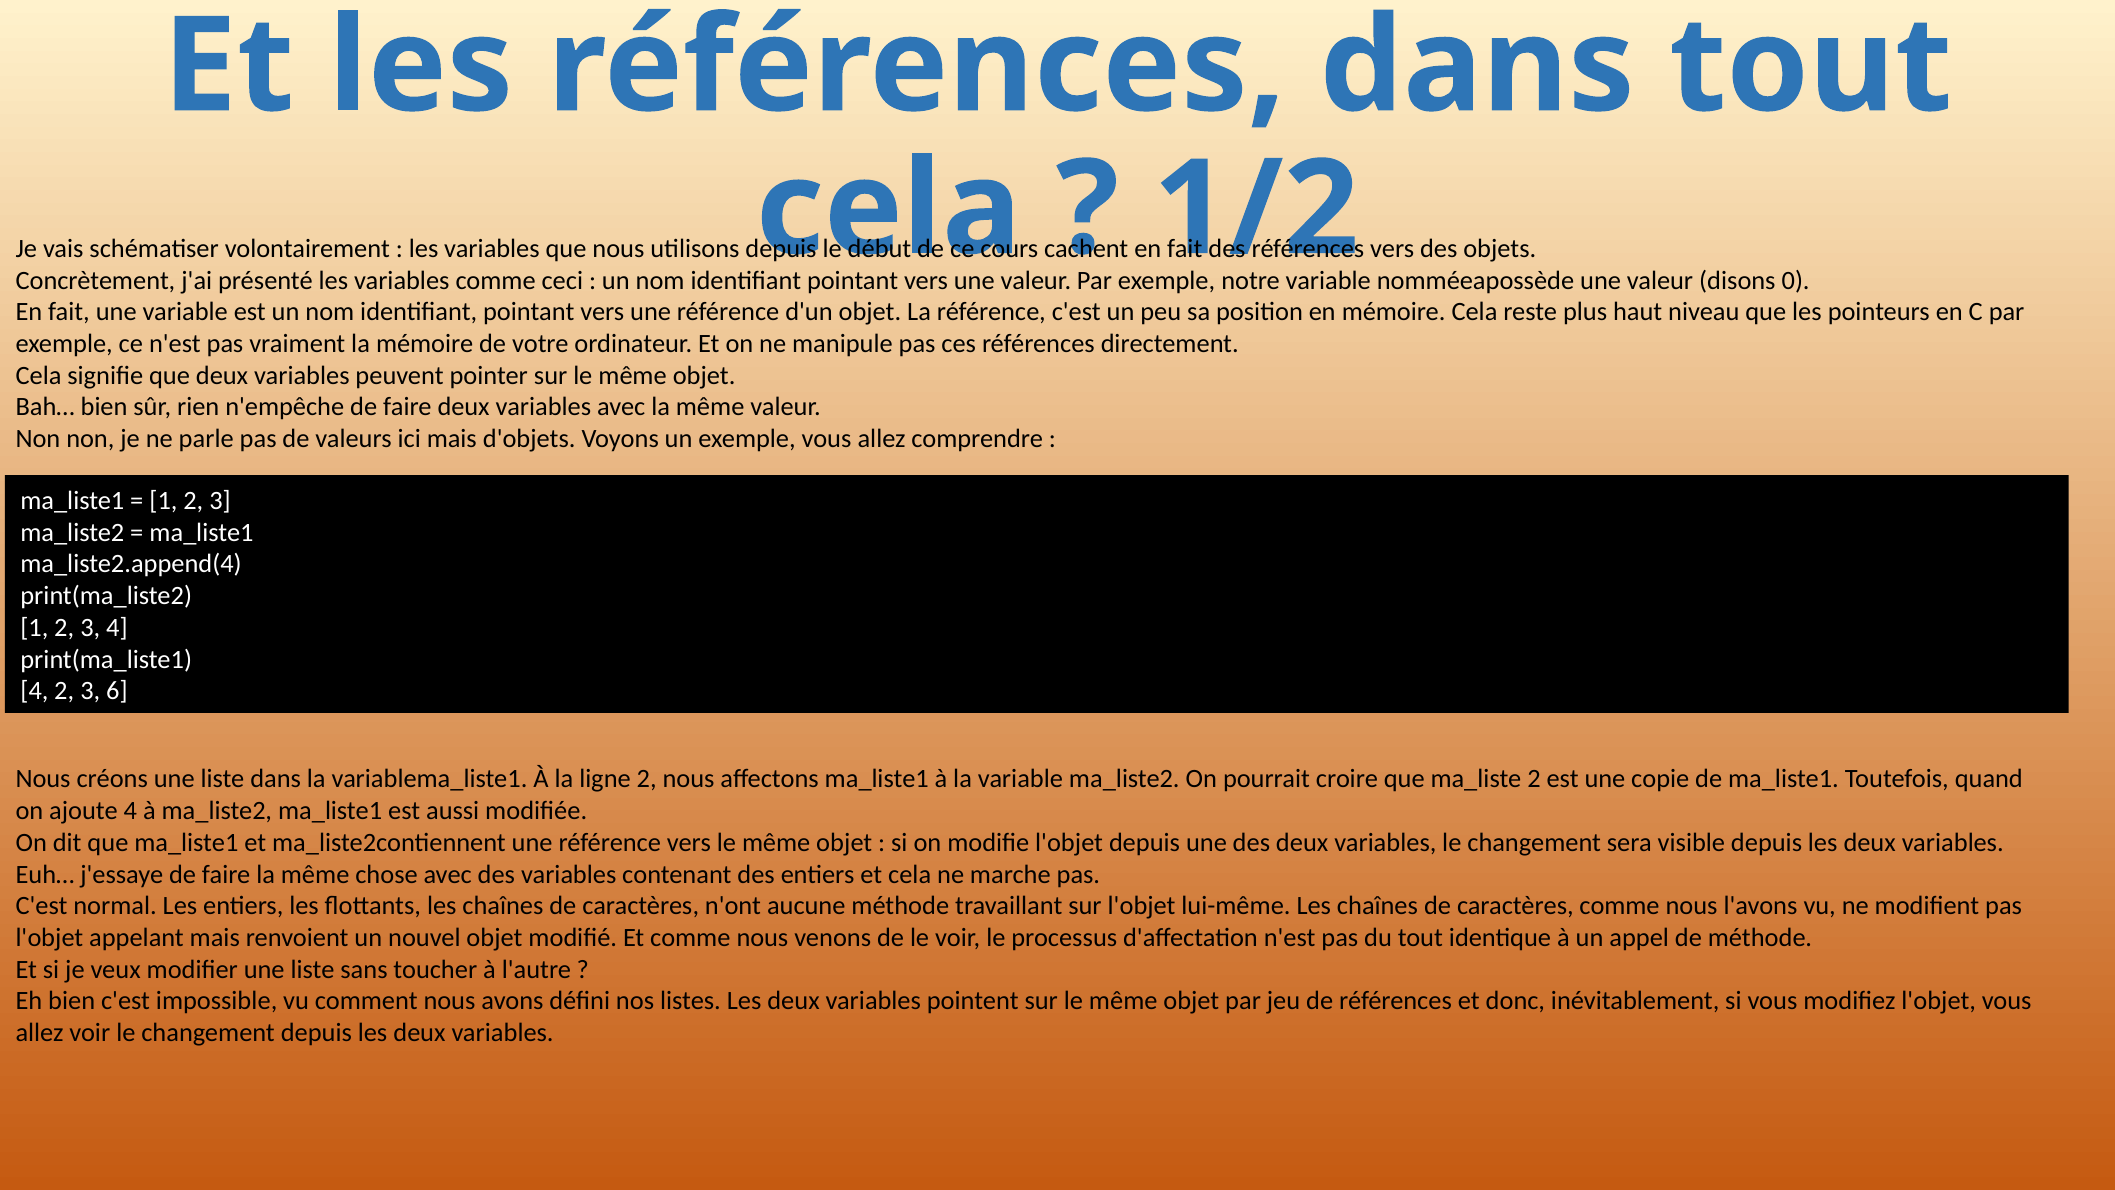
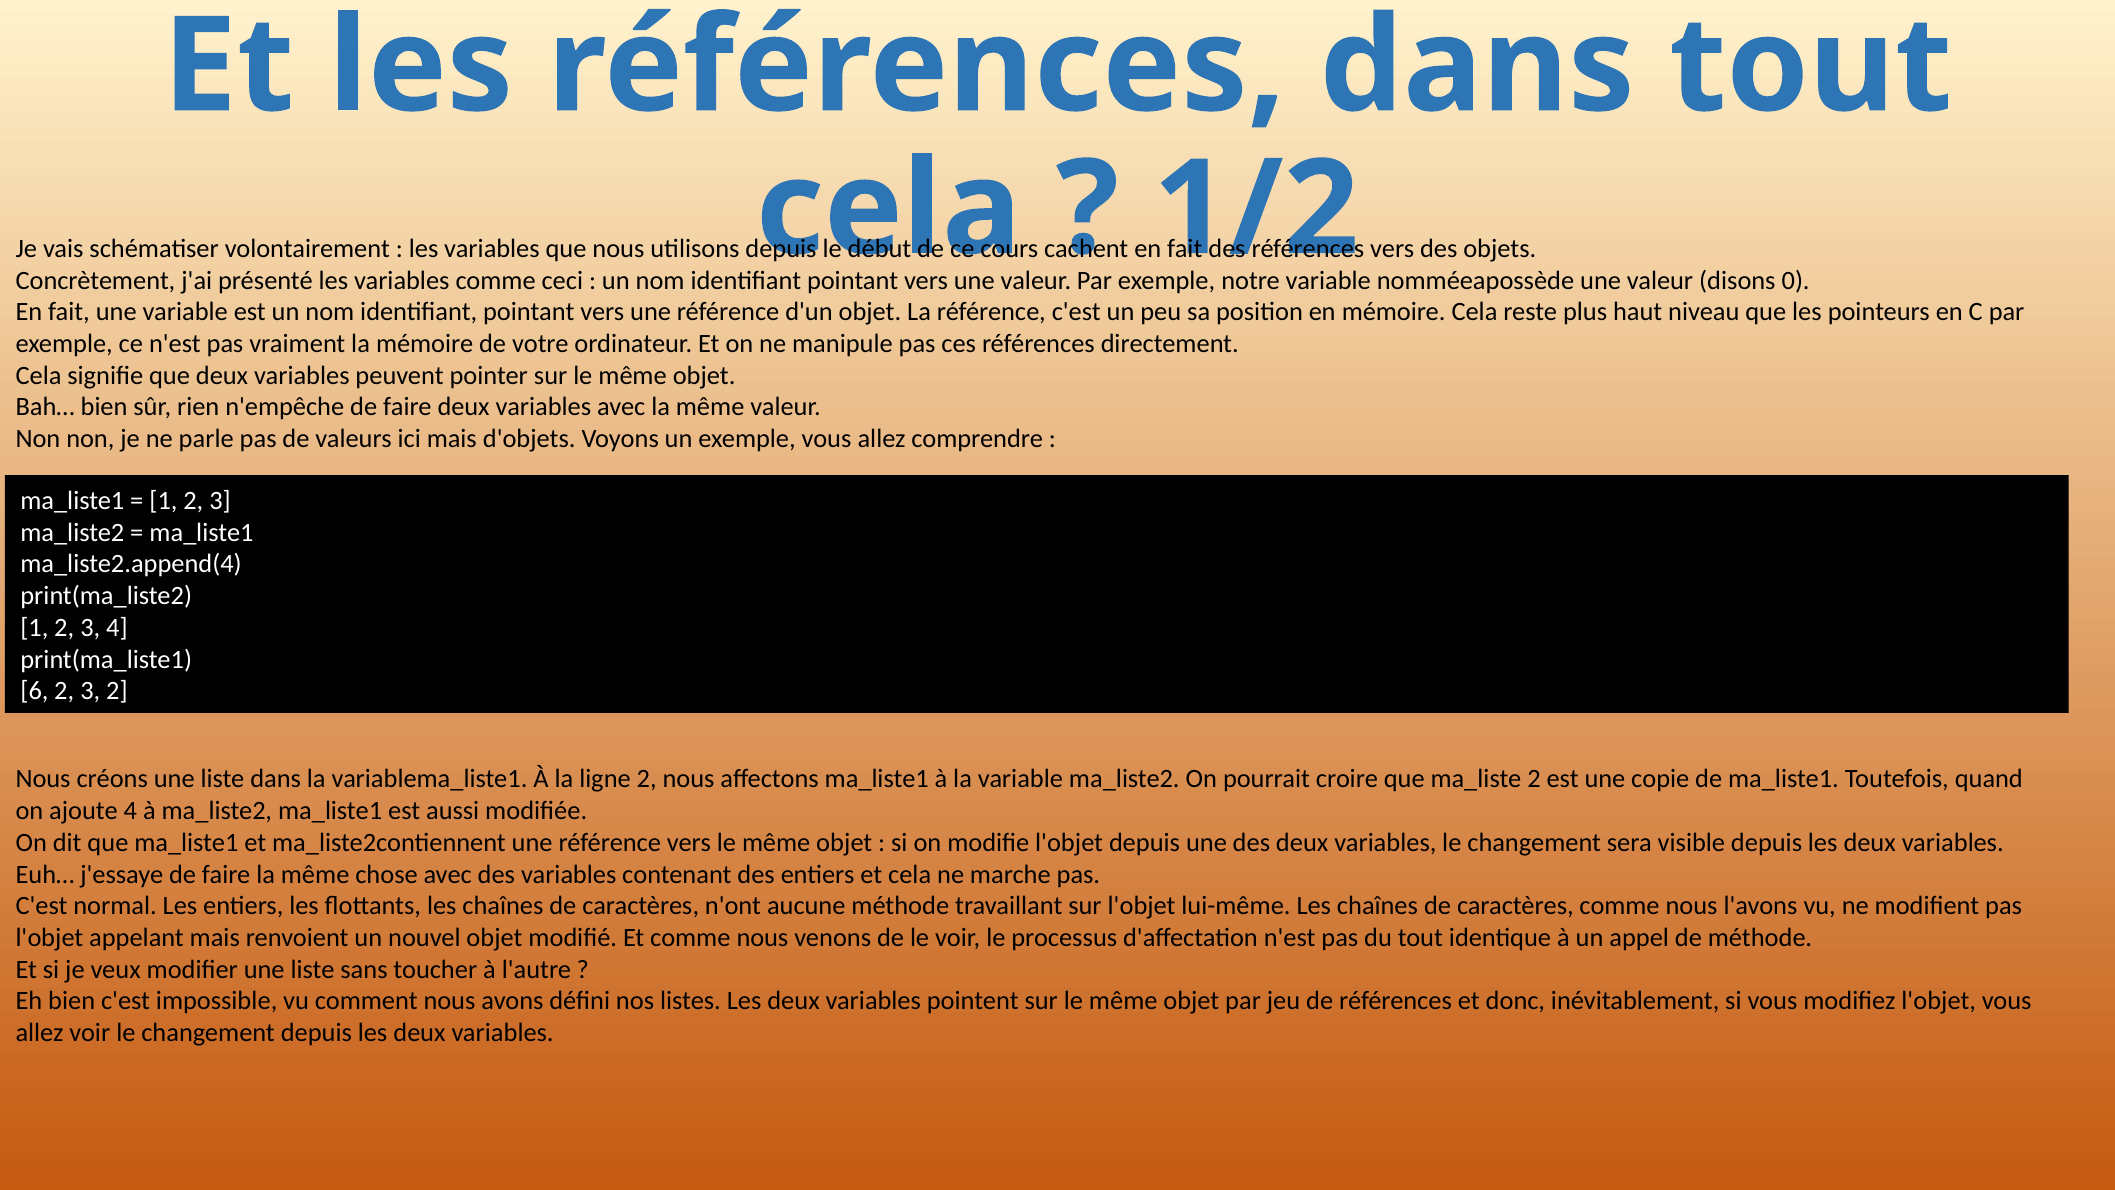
4: 4 -> 6 (34, 691)
3 6: 6 -> 2 (117, 691)
